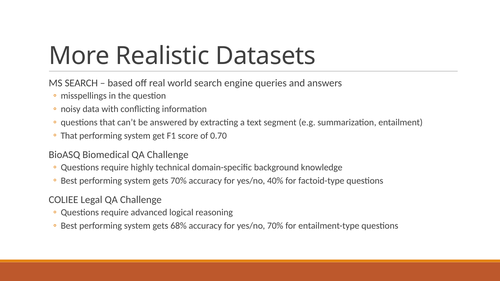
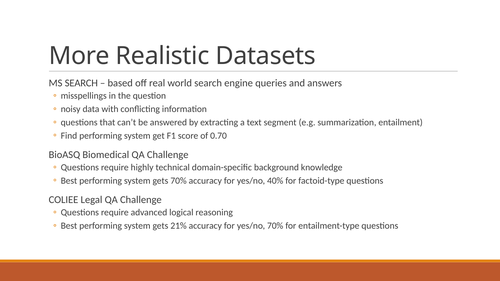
That: That -> Find (69, 136)
68%: 68% -> 21% (179, 226)
